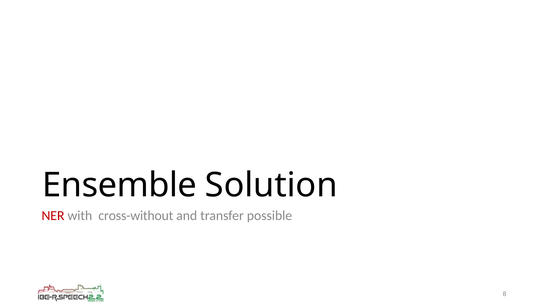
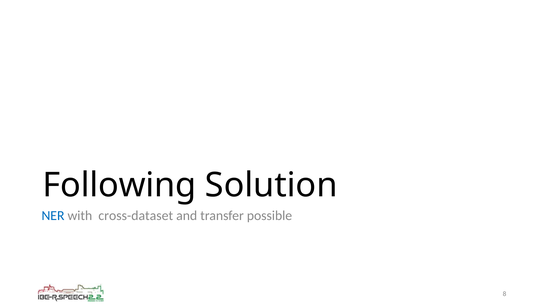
Ensemble: Ensemble -> Following (119, 186)
NER colour: red -> blue (53, 216)
cross-without: cross-without -> cross-dataset (136, 216)
